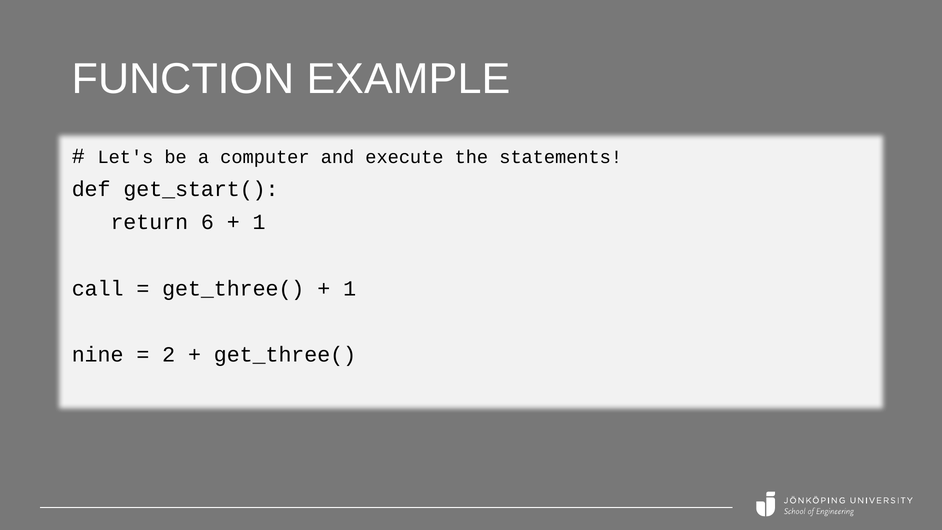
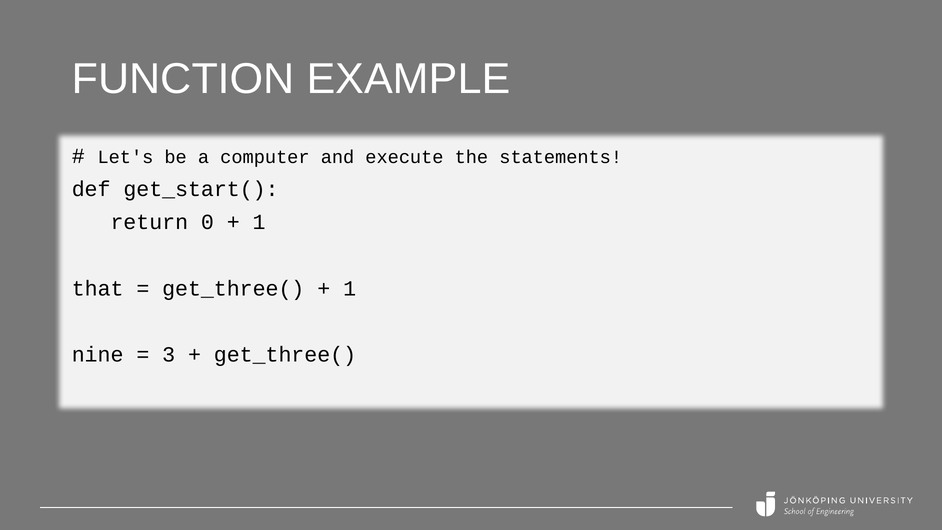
6: 6 -> 0 (207, 222)
call: call -> that (98, 289)
2: 2 -> 3 (169, 355)
